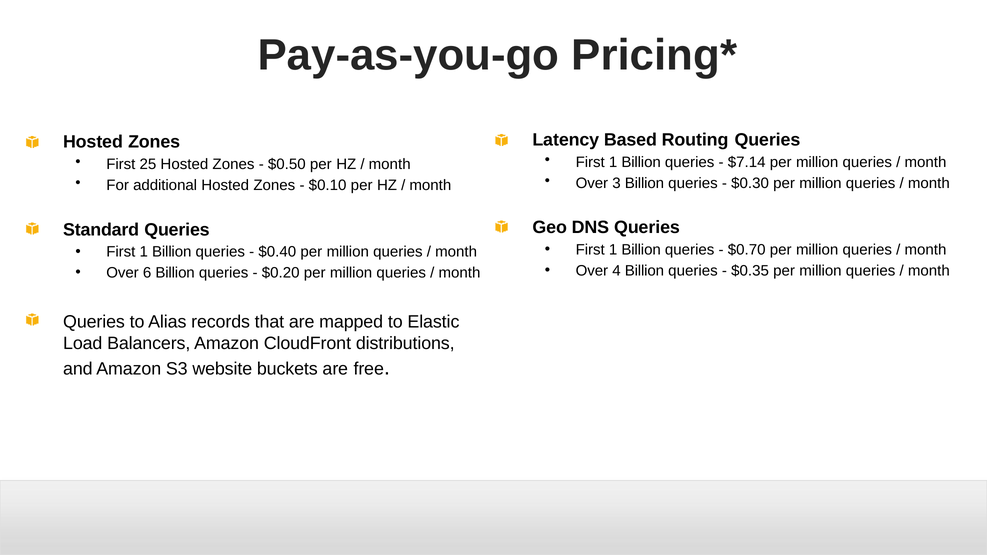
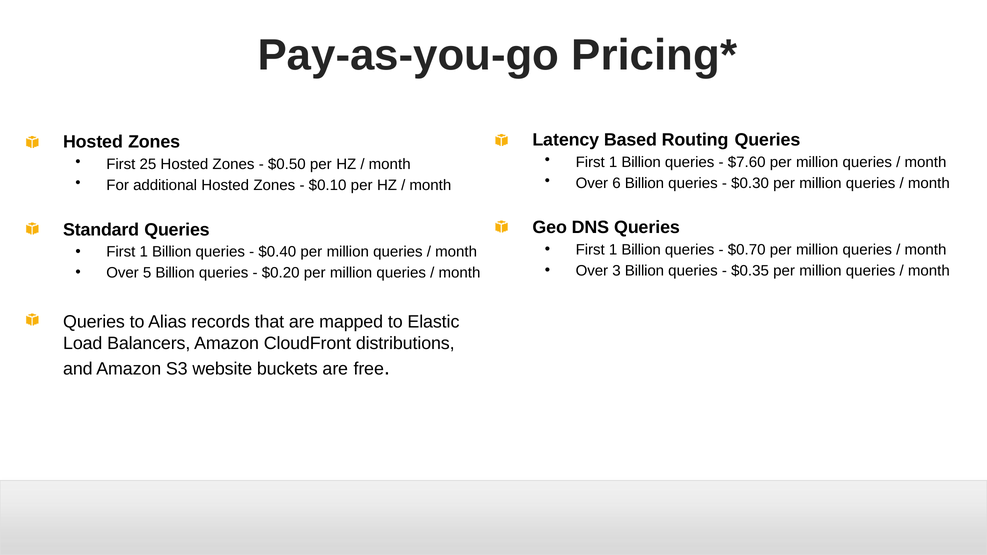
$7.14: $7.14 -> $7.60 (747, 162)
3: 3 -> 6 (616, 183)
4: 4 -> 3 (616, 271)
6: 6 -> 5 (147, 273)
